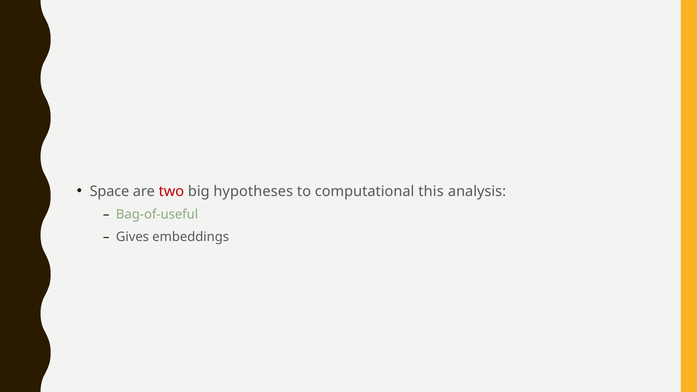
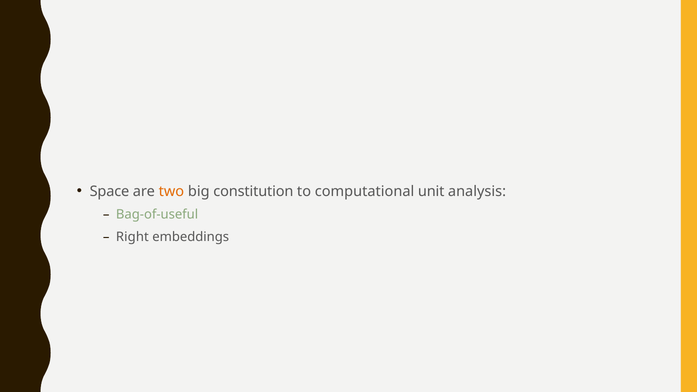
two colour: red -> orange (171, 192)
hypotheses: hypotheses -> constitution (253, 192)
this: this -> unit (431, 192)
Gives: Gives -> Right (132, 237)
